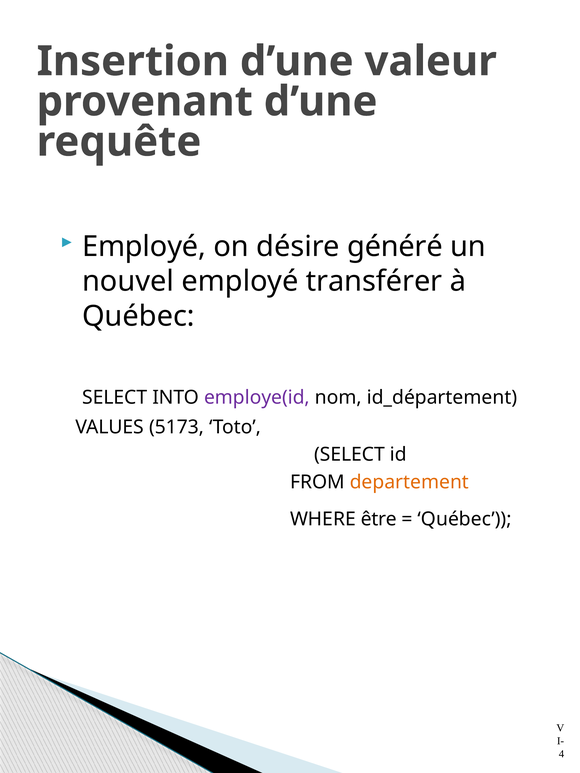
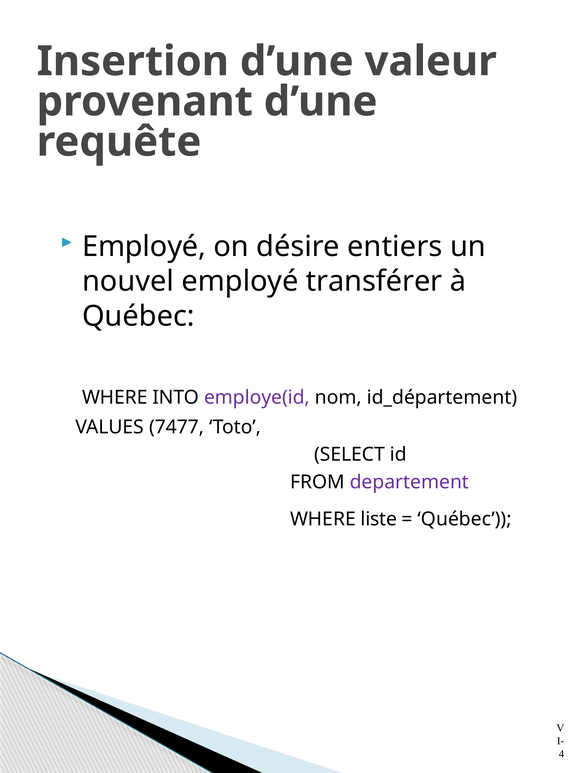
généré: généré -> entiers (395, 247)
SELECT: SELECT -> WHERE (115, 398)
5173: 5173 -> 7477 (177, 427)
departement colour: orange -> purple (409, 482)
être: être -> liste (379, 519)
